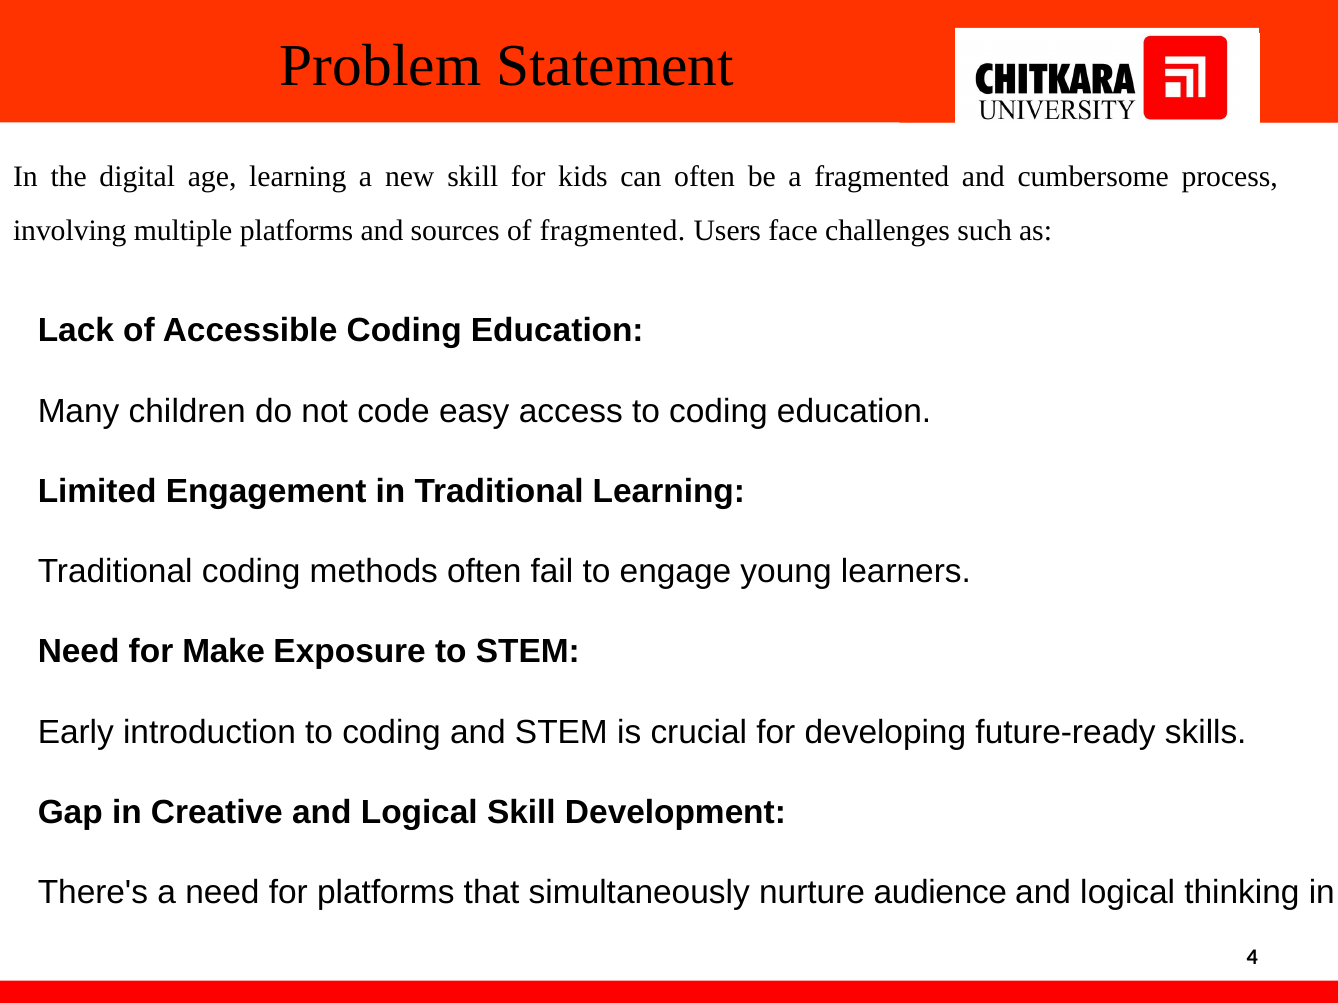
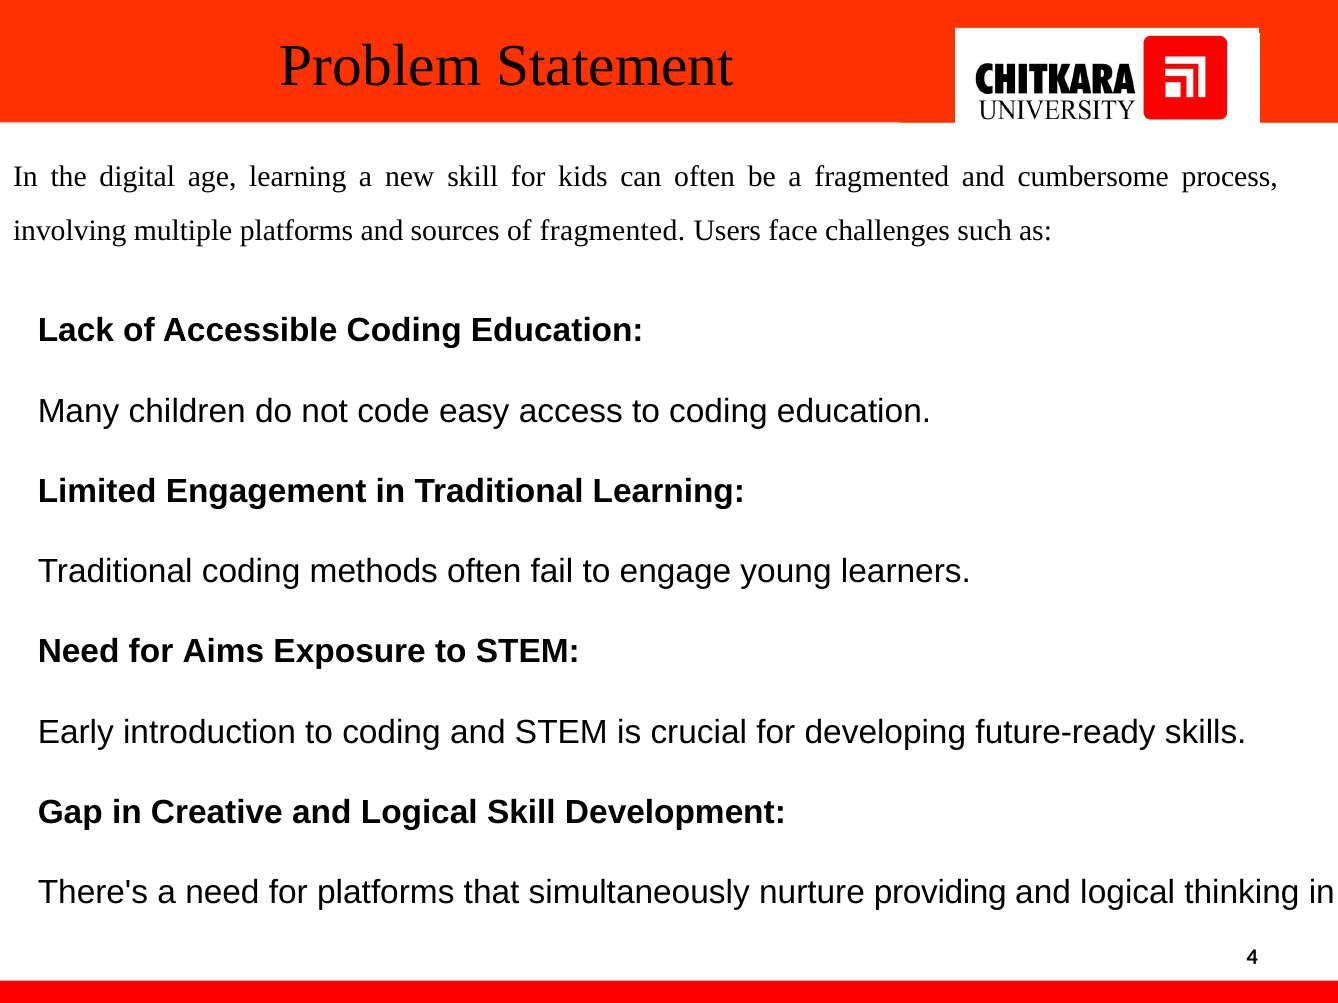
Make: Make -> Aims (223, 652)
audience: audience -> providing (940, 893)
